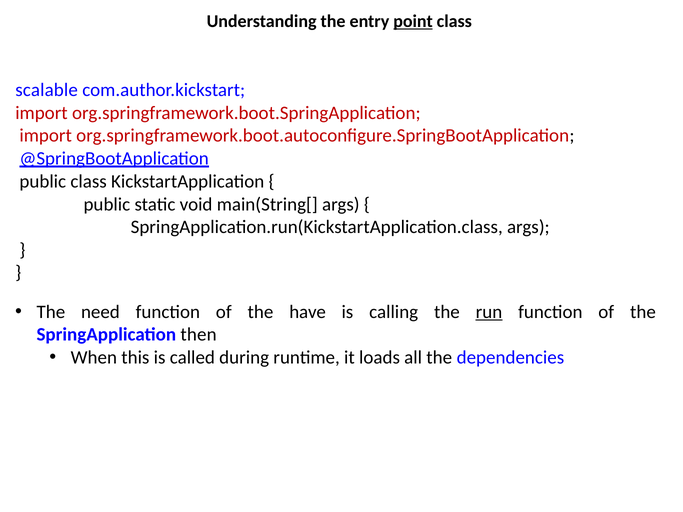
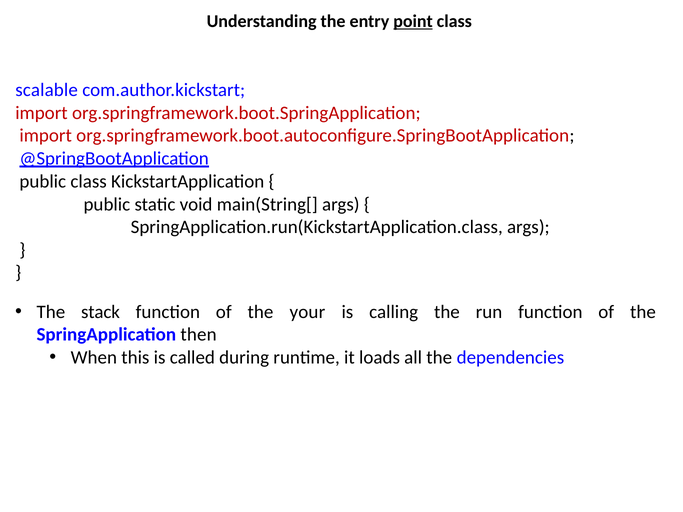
need: need -> stack (100, 312)
have: have -> your (307, 312)
run underline: present -> none (489, 312)
